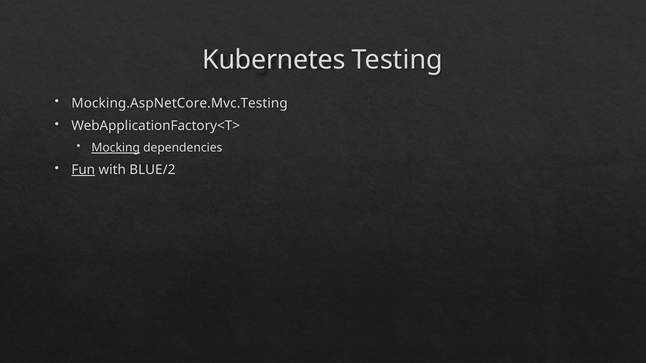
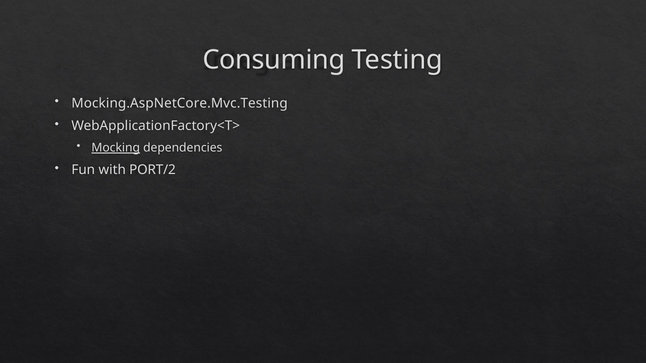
Kubernetes: Kubernetes -> Consuming (274, 60)
Fun underline: present -> none (83, 170)
BLUE/2: BLUE/2 -> PORT/2 (152, 170)
